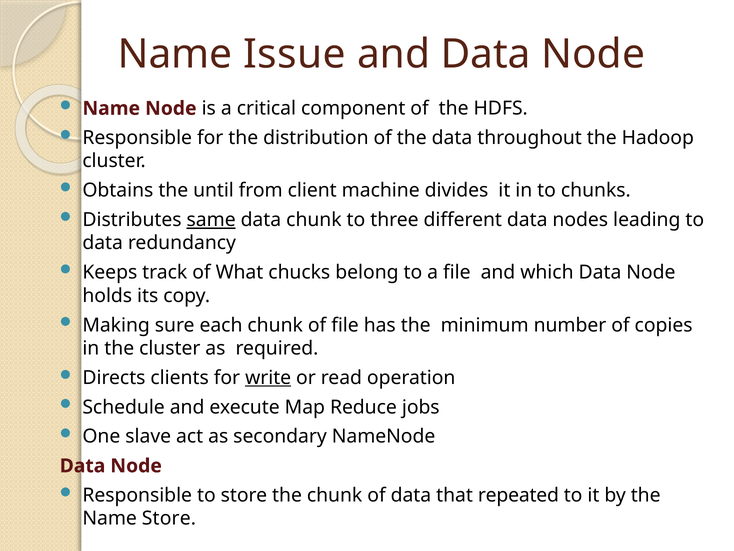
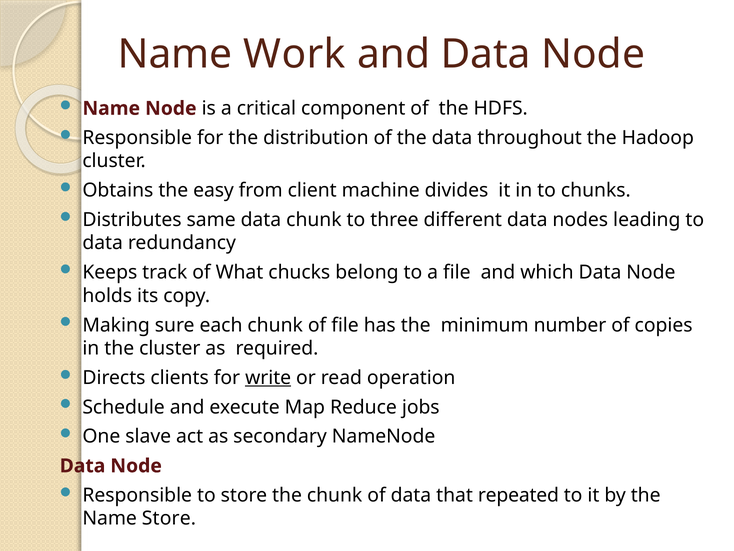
Issue: Issue -> Work (295, 54)
until: until -> easy (214, 190)
same underline: present -> none (211, 220)
